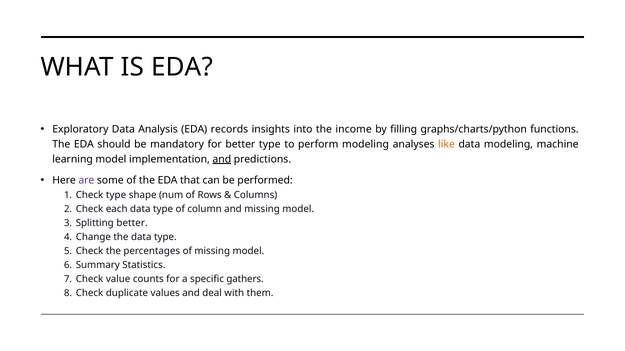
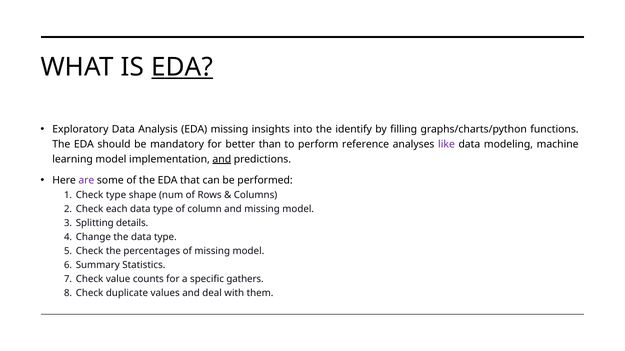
EDA underline: none -> present (182, 67)
EDA records: records -> missing (230, 129)
income: income -> identify (354, 129)
better type: type -> than (270, 144)
perform modeling: modeling -> reference (366, 144)
like colour: orange -> purple (446, 144)
Splitting better: better -> details (132, 223)
